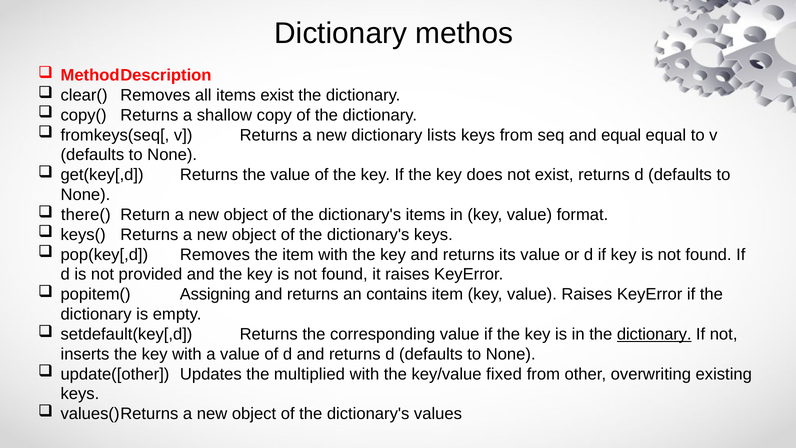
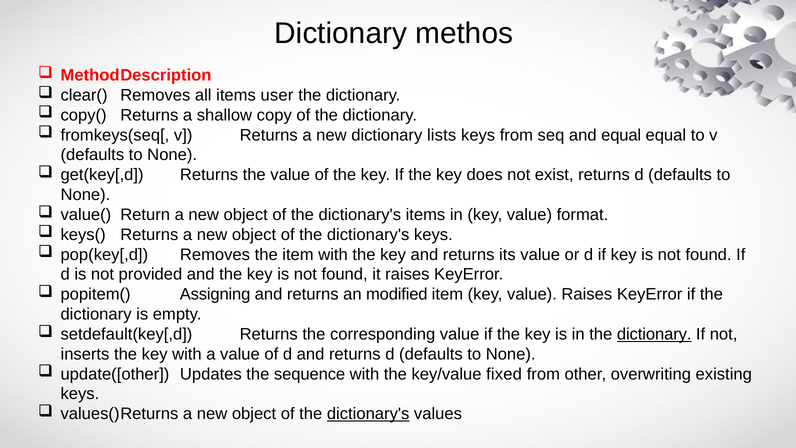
items exist: exist -> user (277, 95)
there(: there( -> value( (86, 215)
contains: contains -> modified (397, 294)
multiplied: multiplied -> sequence (310, 374)
dictionary's underline: none -> present (368, 414)
